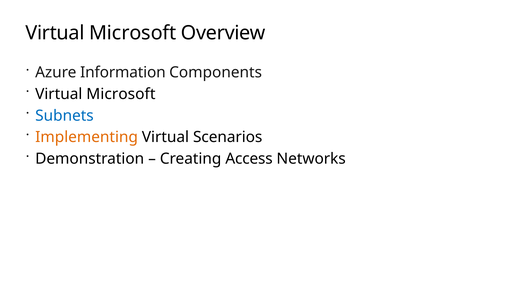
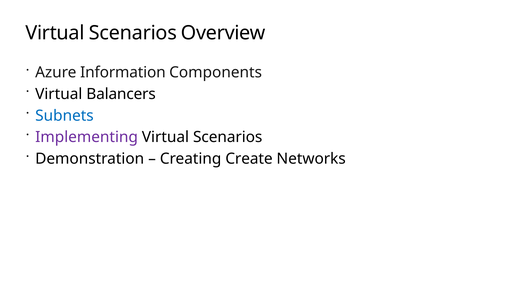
Microsoft: Microsoft -> Scenarios (133, 33)
Microsoft: Microsoft -> Balancers (121, 94)
Implementing colour: orange -> purple (87, 137)
Access: Access -> Create (249, 159)
